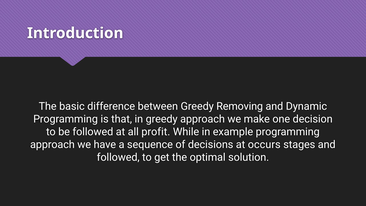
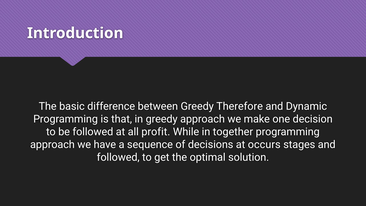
Removing: Removing -> Therefore (240, 106)
example: example -> together (233, 132)
